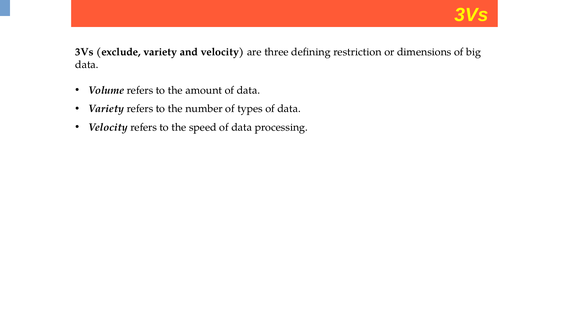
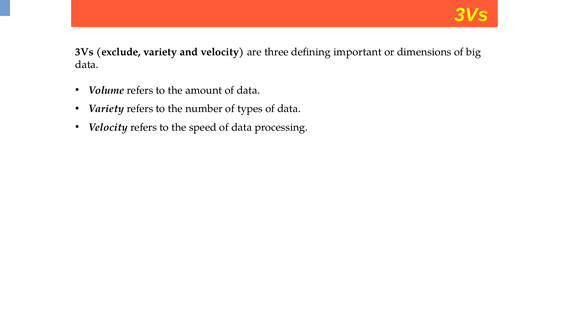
restriction: restriction -> important (357, 52)
